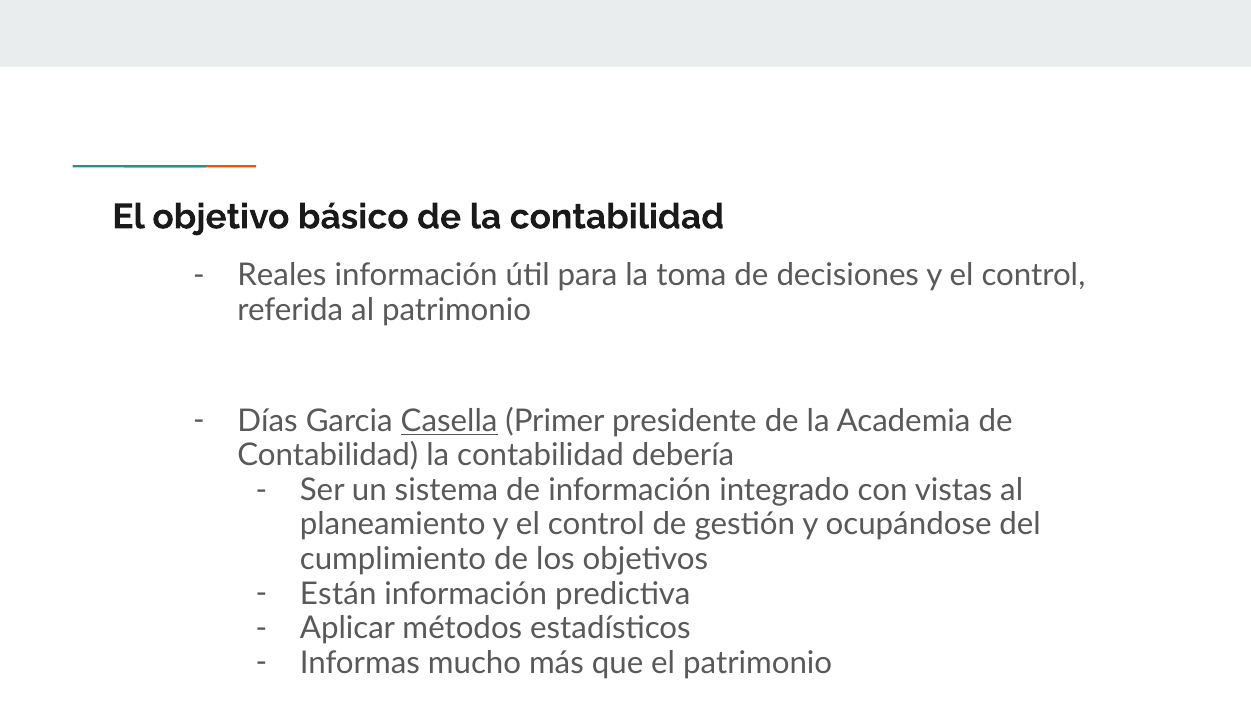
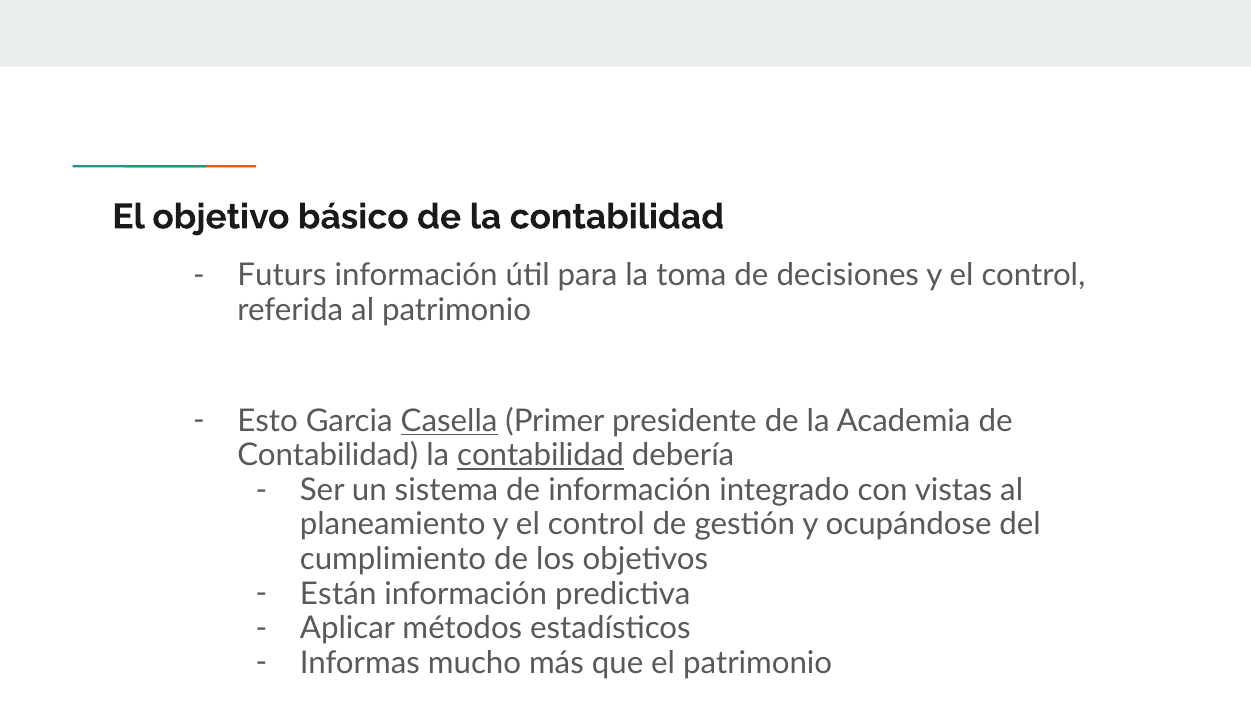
Reales: Reales -> Futurs (282, 275)
Días: Días -> Esto (268, 421)
contabilidad underline: none -> present (541, 455)
